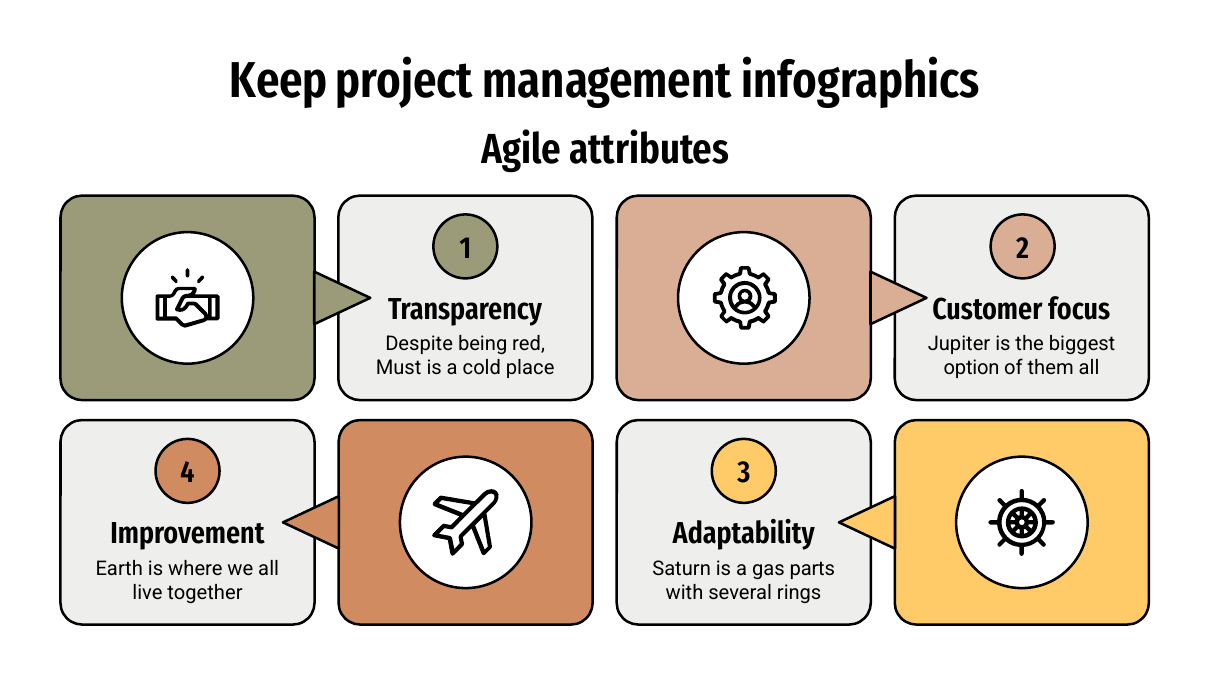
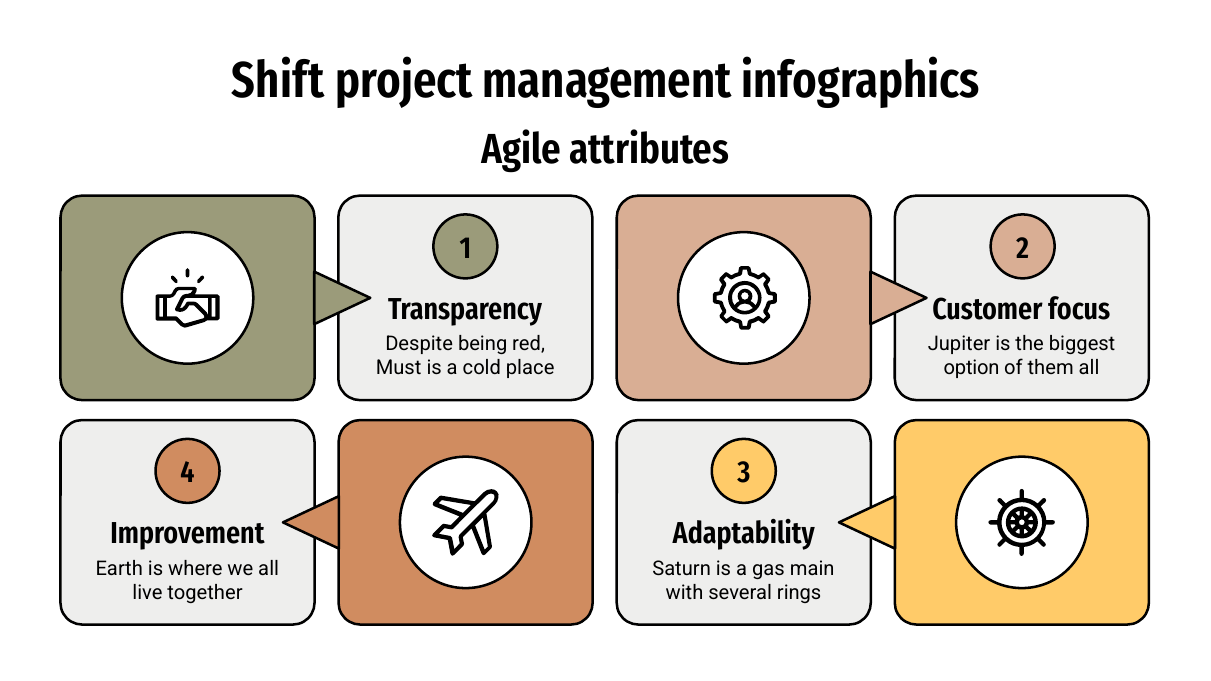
Keep: Keep -> Shift (278, 81)
parts: parts -> main (812, 569)
